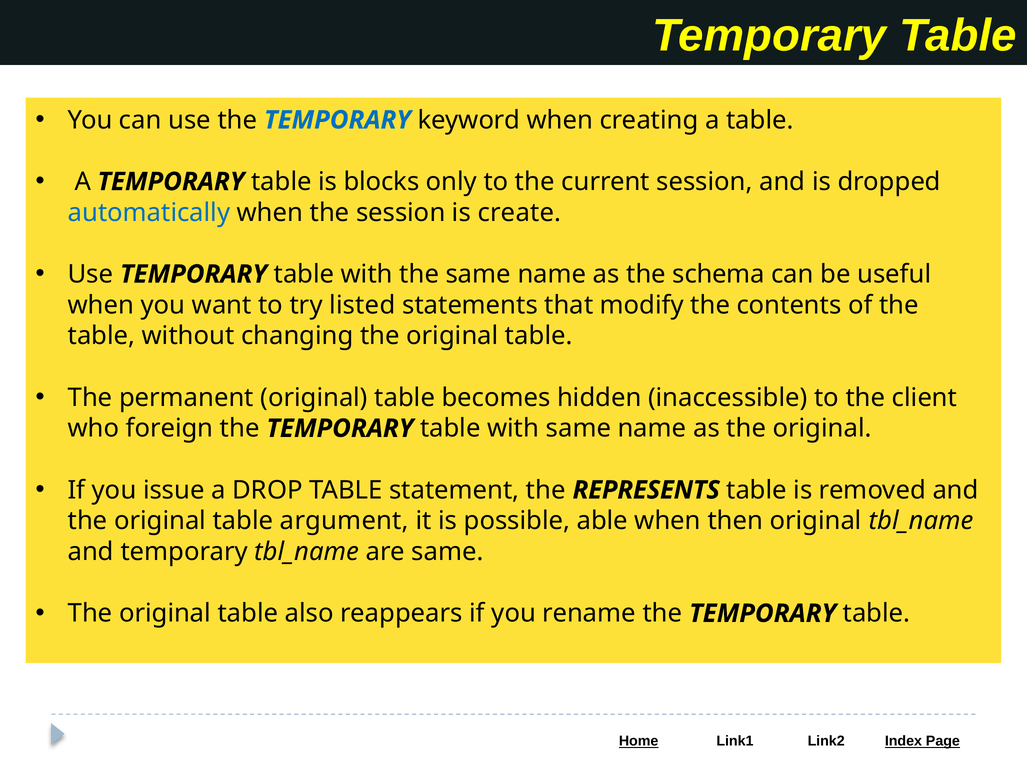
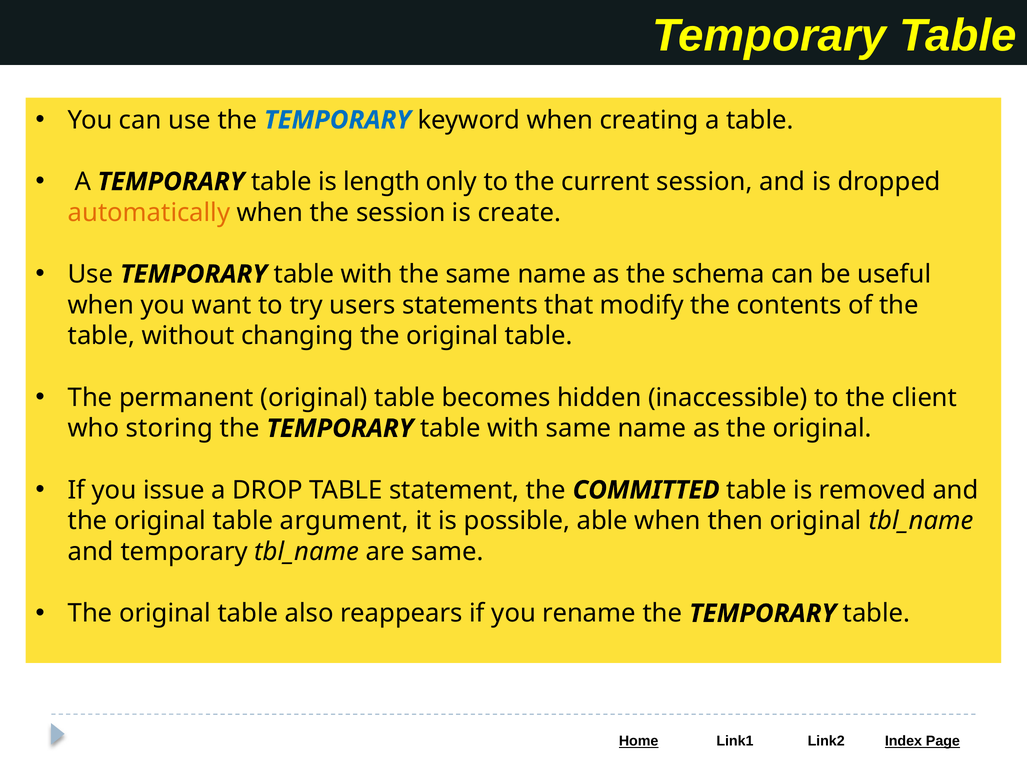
blocks: blocks -> length (382, 182)
automatically colour: blue -> orange (149, 212)
listed: listed -> users (362, 305)
foreign: foreign -> storing (170, 428)
REPRESENTS: REPRESENTS -> COMMITTED (646, 490)
